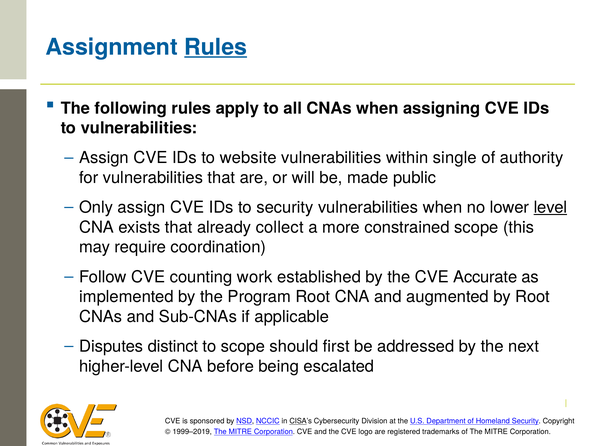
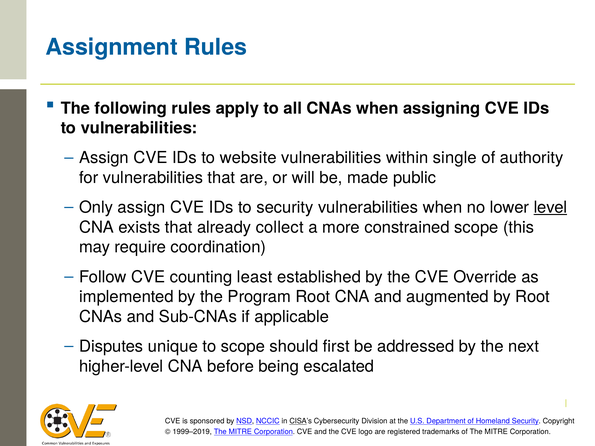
Rules underline: present -> none (216, 47)
work: work -> least (255, 277)
Accurate: Accurate -> Override (485, 277)
distinct: distinct -> unique (173, 347)
